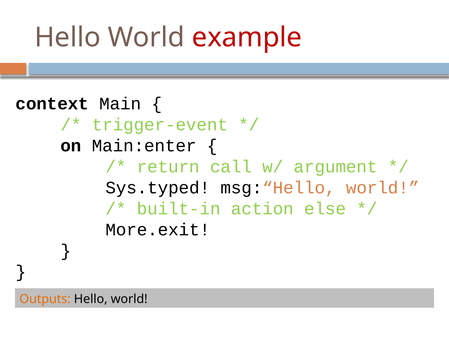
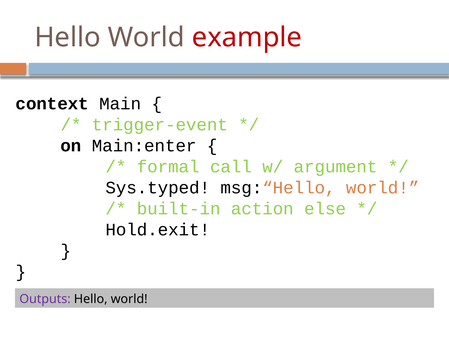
return: return -> formal (168, 167)
More.exit: More.exit -> Hold.exit (158, 229)
Outputs colour: orange -> purple (45, 299)
